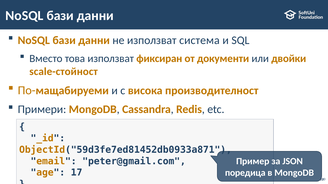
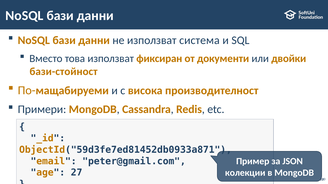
scale-стойност: scale-стойност -> бази-стойност (64, 72)
17: 17 -> 27 (77, 173)
поредица: поредица -> колекции (245, 173)
